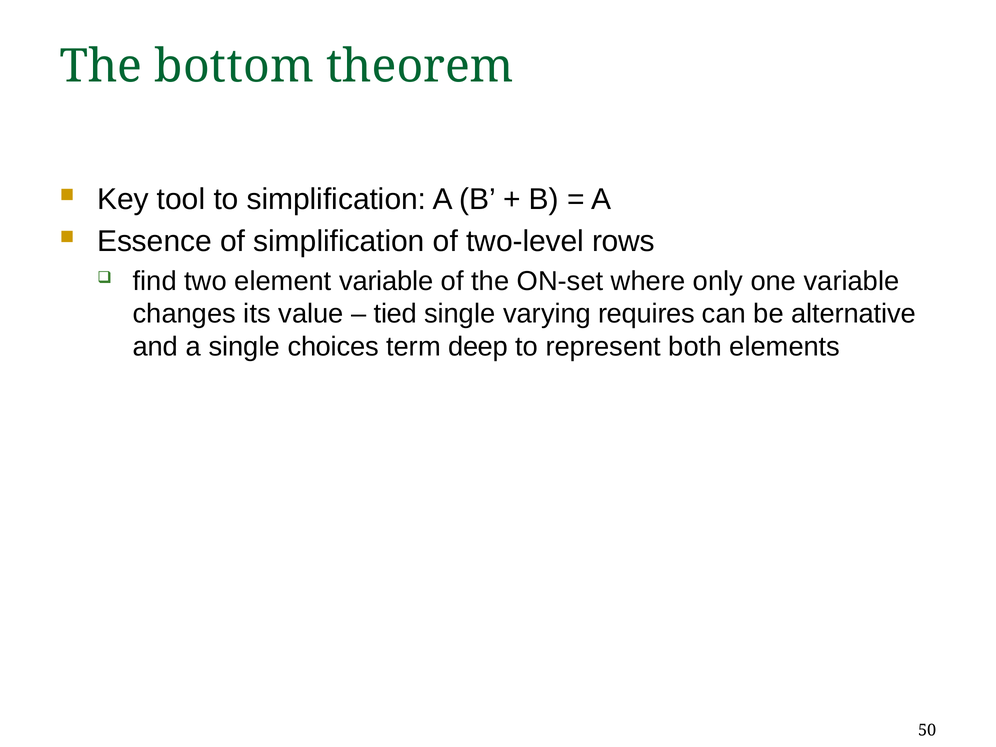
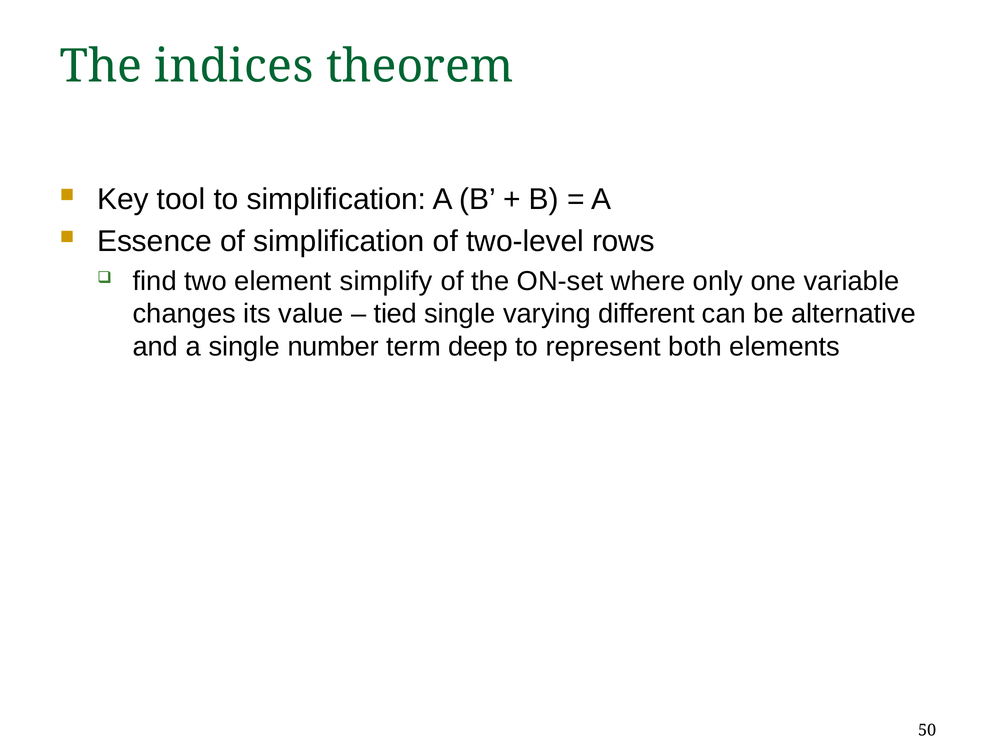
bottom: bottom -> indices (234, 66)
element variable: variable -> simplify (386, 281)
varying requires: requires -> different (647, 314)
choices: choices -> number (333, 346)
